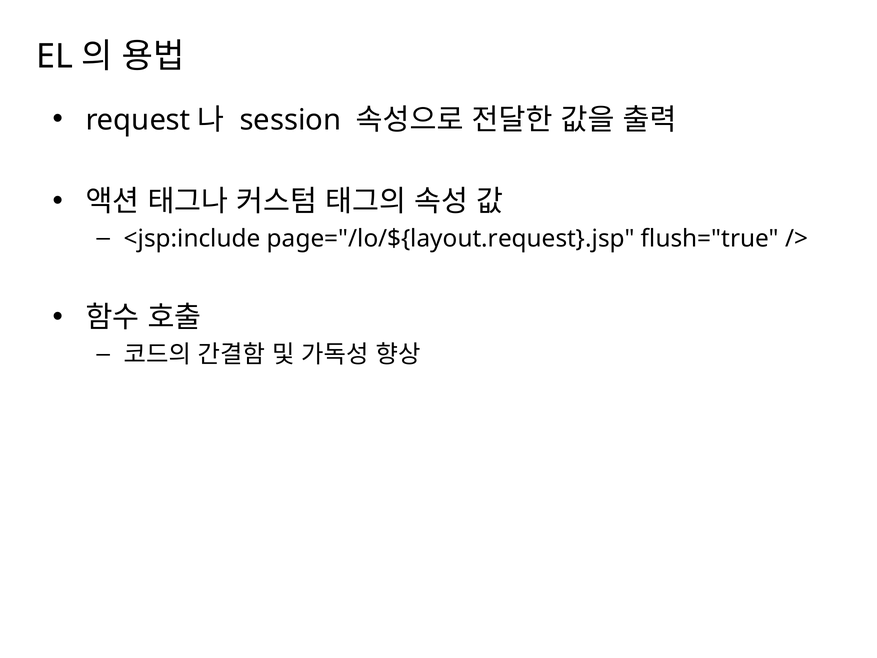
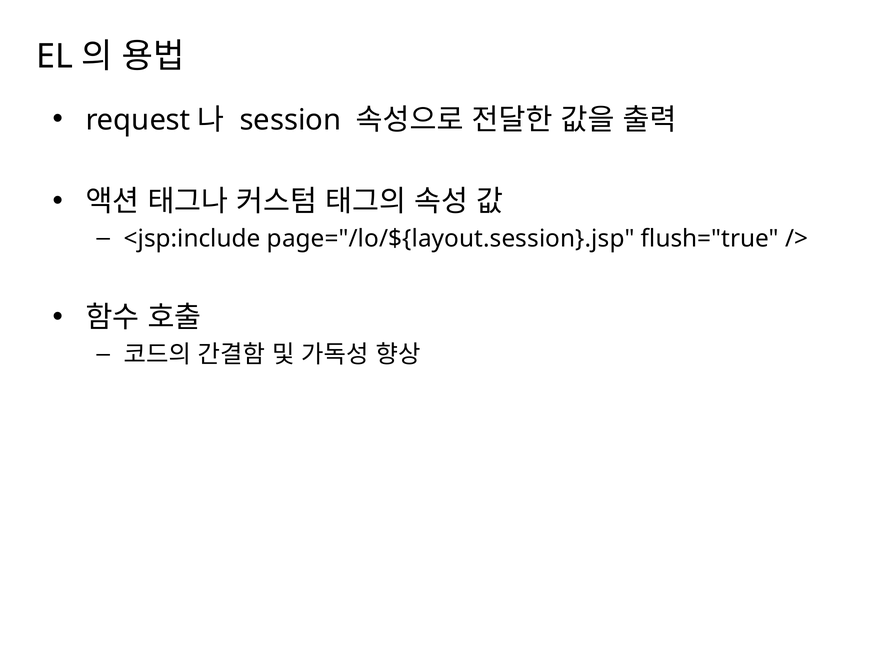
page="/lo/${layout.request}.jsp: page="/lo/${layout.request}.jsp -> page="/lo/${layout.session}.jsp (451, 238)
